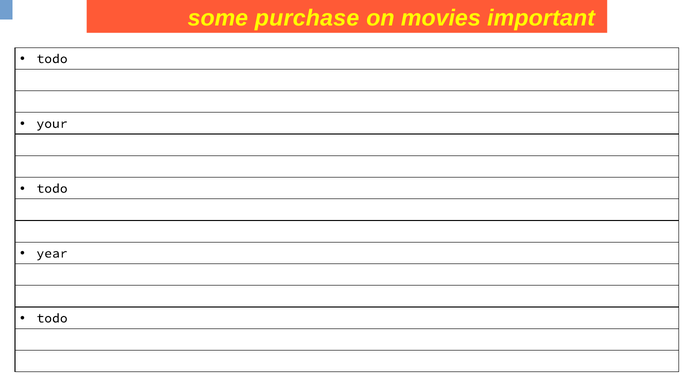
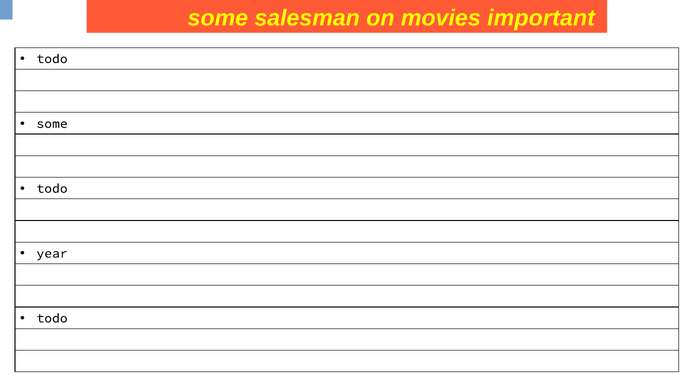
purchase: purchase -> salesman (307, 18)
your: your -> some (52, 124)
